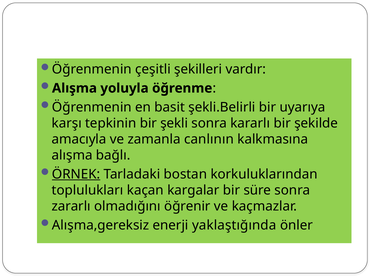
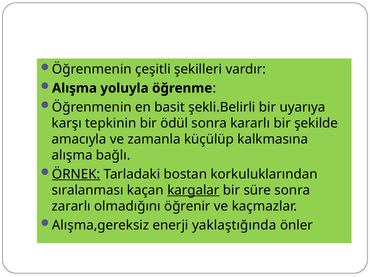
şekli: şekli -> ödül (174, 123)
canlının: canlının -> küçülüp (209, 139)
toplulukları: toplulukları -> sıralanması (88, 190)
kargalar underline: none -> present (193, 190)
